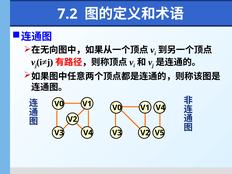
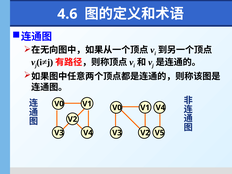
7.2: 7.2 -> 4.6 (67, 14)
